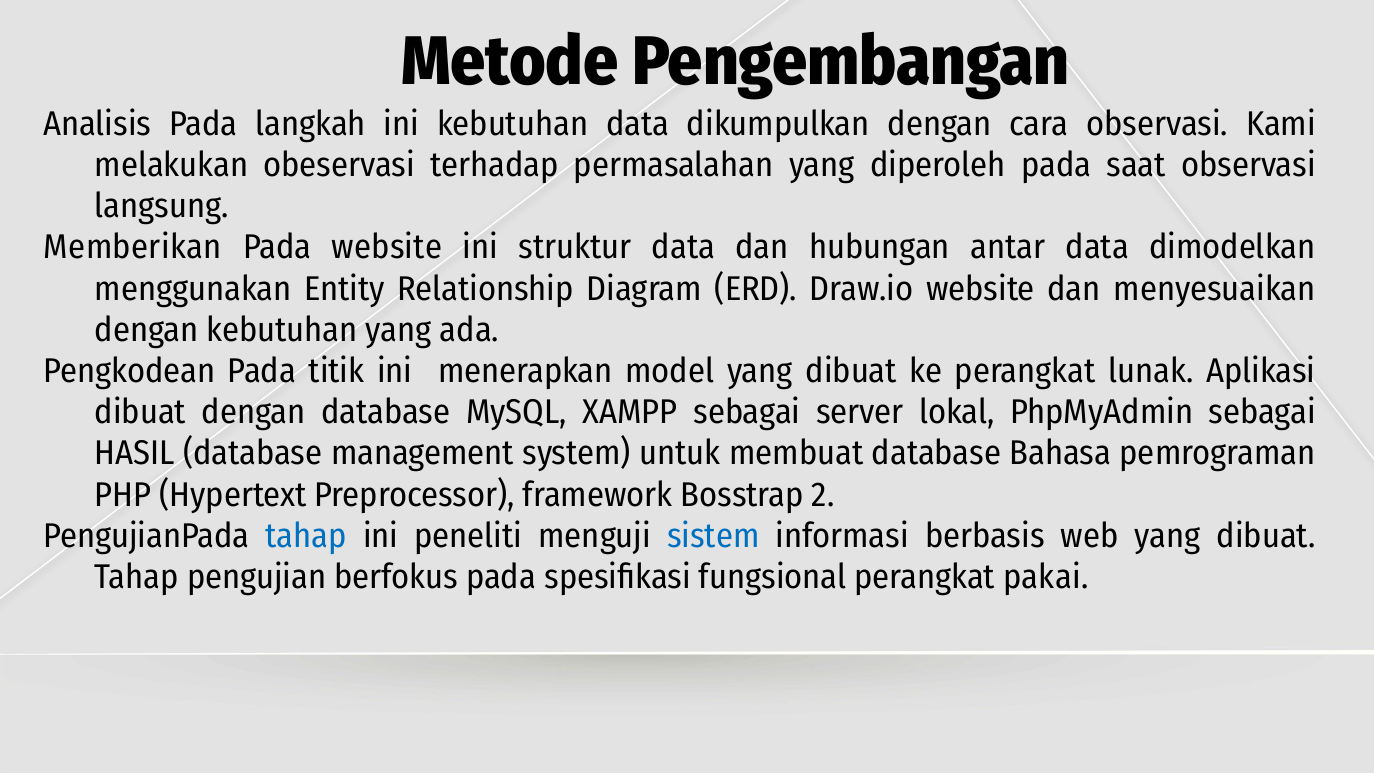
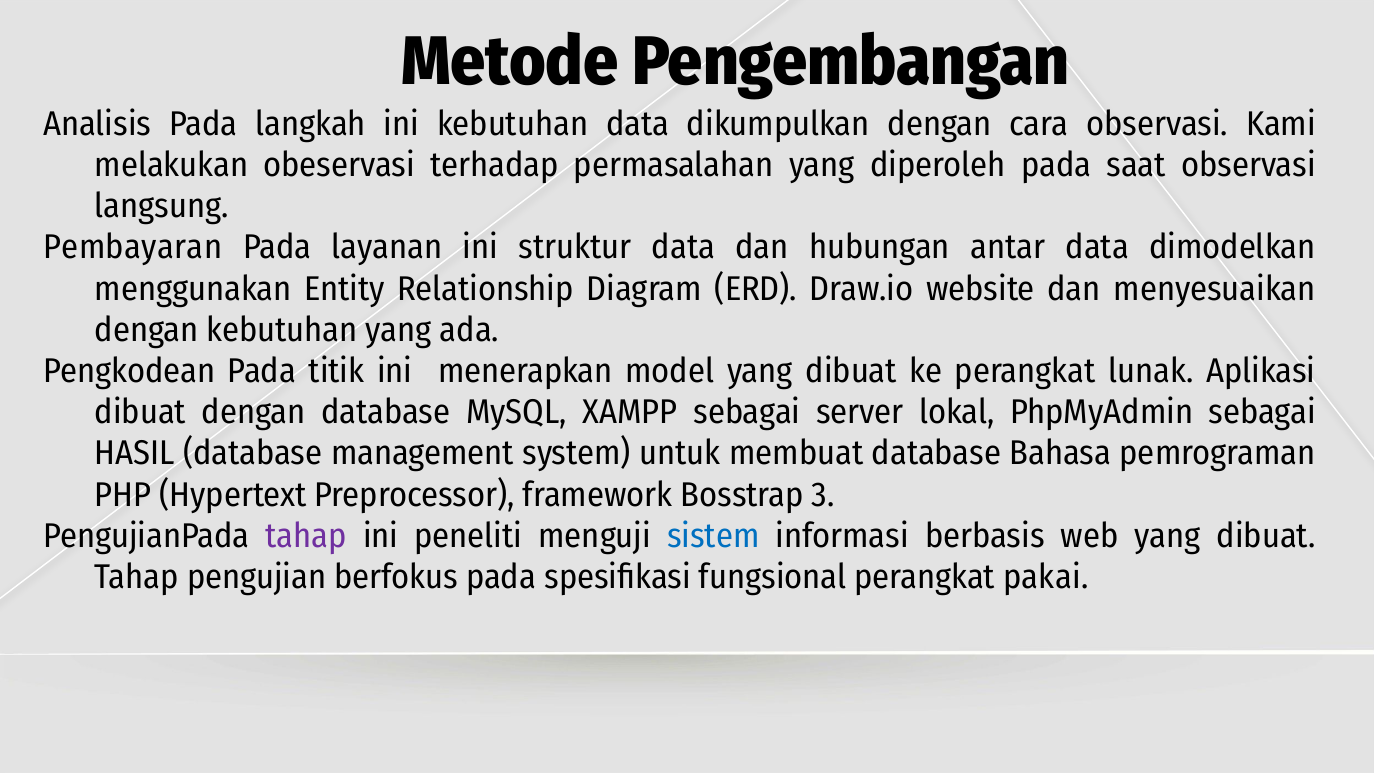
Memberikan: Memberikan -> Pembayaran (133, 247)
Pada website: website -> layanan (387, 247)
2: 2 -> 3 (823, 495)
tahap colour: blue -> purple (306, 536)
